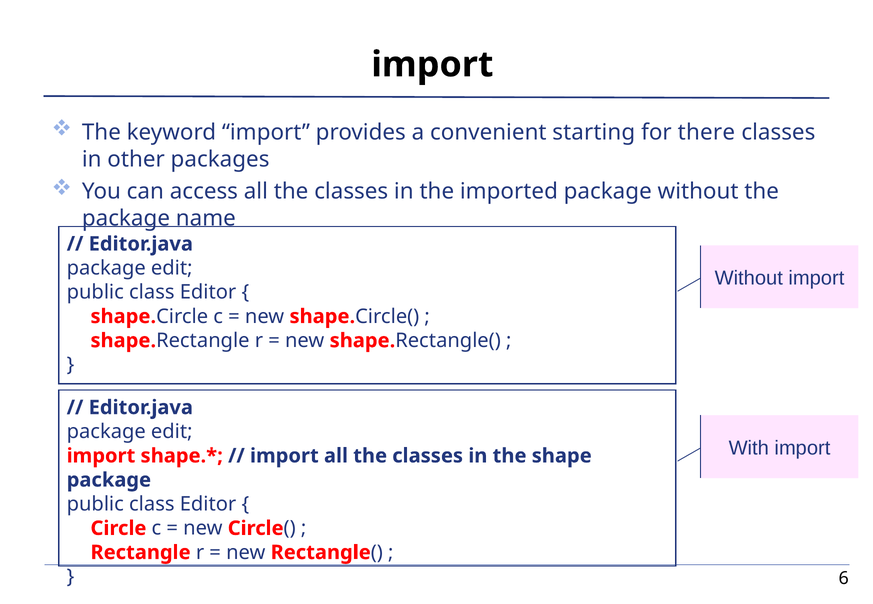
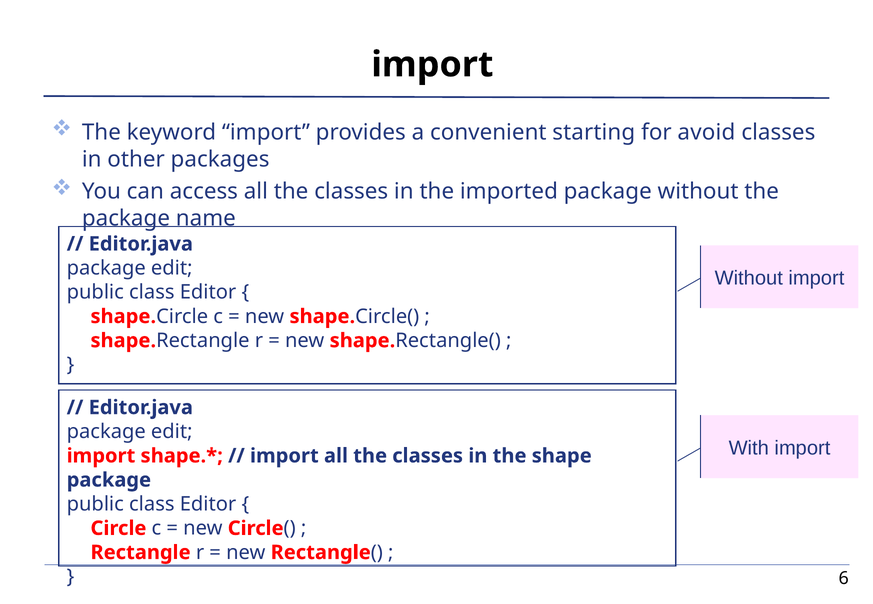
there: there -> avoid (706, 132)
